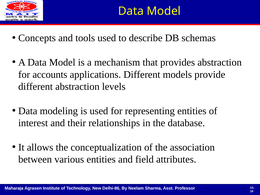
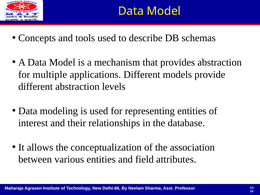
accounts: accounts -> multiple (50, 74)
